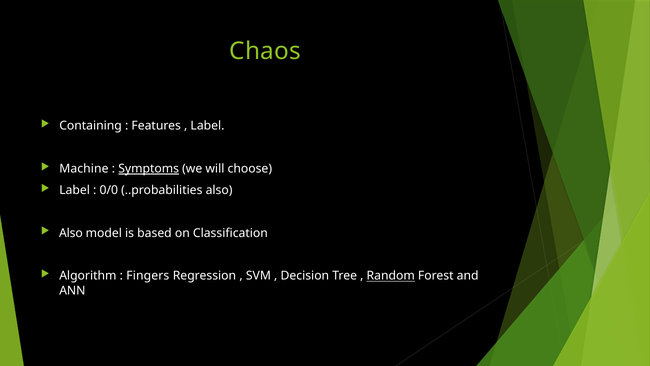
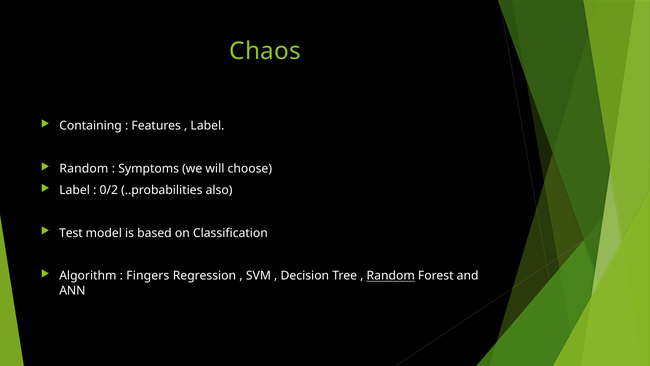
Machine: Machine -> Random (84, 169)
Symptoms underline: present -> none (149, 169)
0/0: 0/0 -> 0/2 (109, 190)
Also: Also -> Test (71, 233)
